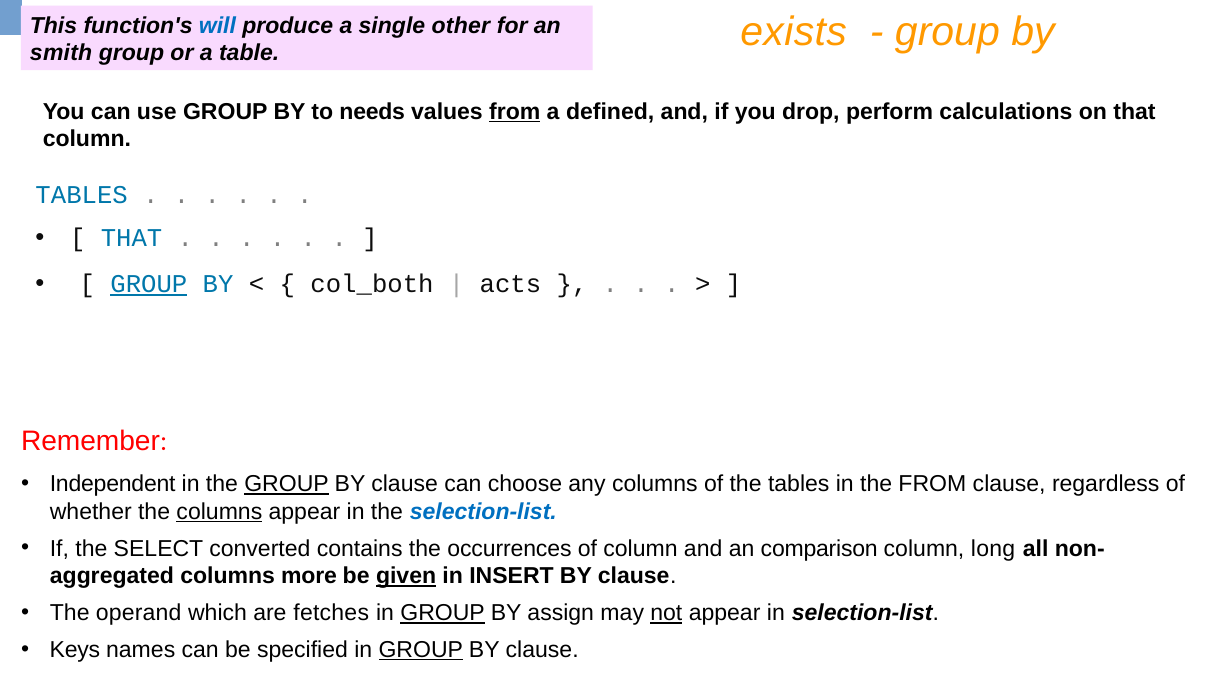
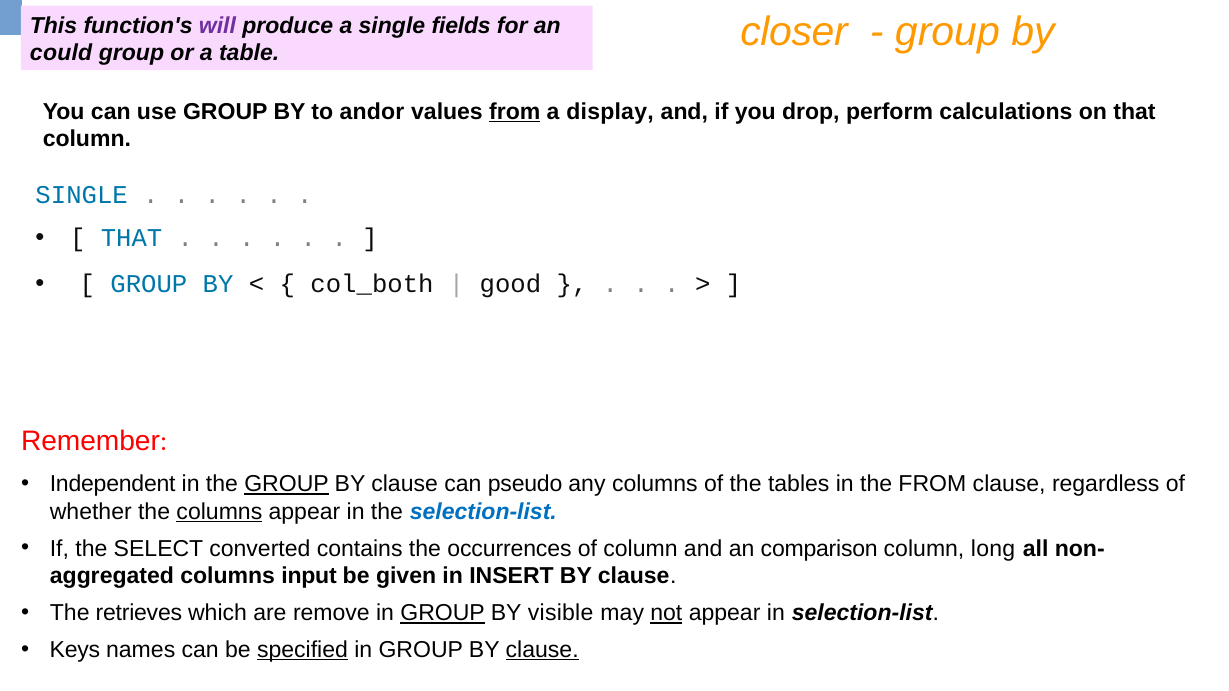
exists: exists -> closer (794, 32)
will colour: blue -> purple (217, 26)
other: other -> fields (461, 26)
smith: smith -> could (61, 53)
needs: needs -> andor (372, 112)
defined: defined -> display (610, 112)
TABLES: TABLES -> SINGLE (82, 195)
GROUP underline: present -> none (149, 284)
acts: acts -> good (510, 284)
choose: choose -> pseudo (525, 484)
more: more -> input (309, 576)
given underline: present -> none (406, 576)
operand: operand -> retrieves (139, 613)
fetches: fetches -> remove (331, 613)
assign: assign -> visible (561, 613)
specified underline: none -> present (302, 650)
GROUP underline: present -> none (421, 650)
clause underline: none -> present (542, 650)
